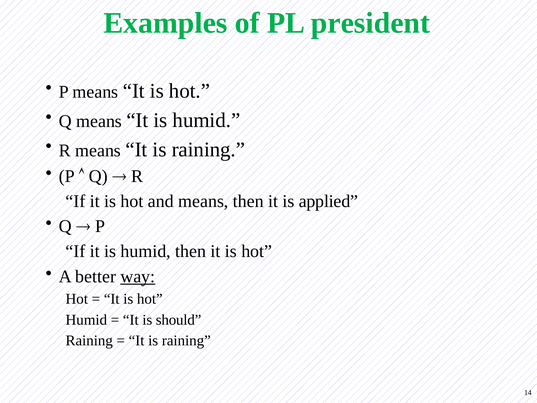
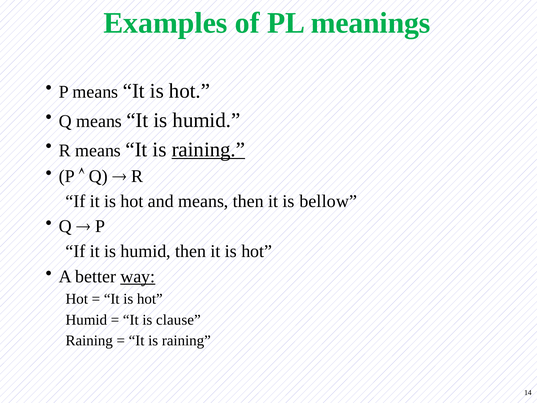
president: president -> meanings (371, 23)
raining underline: none -> present (208, 149)
applied: applied -> bellow (328, 201)
should: should -> clause (178, 320)
